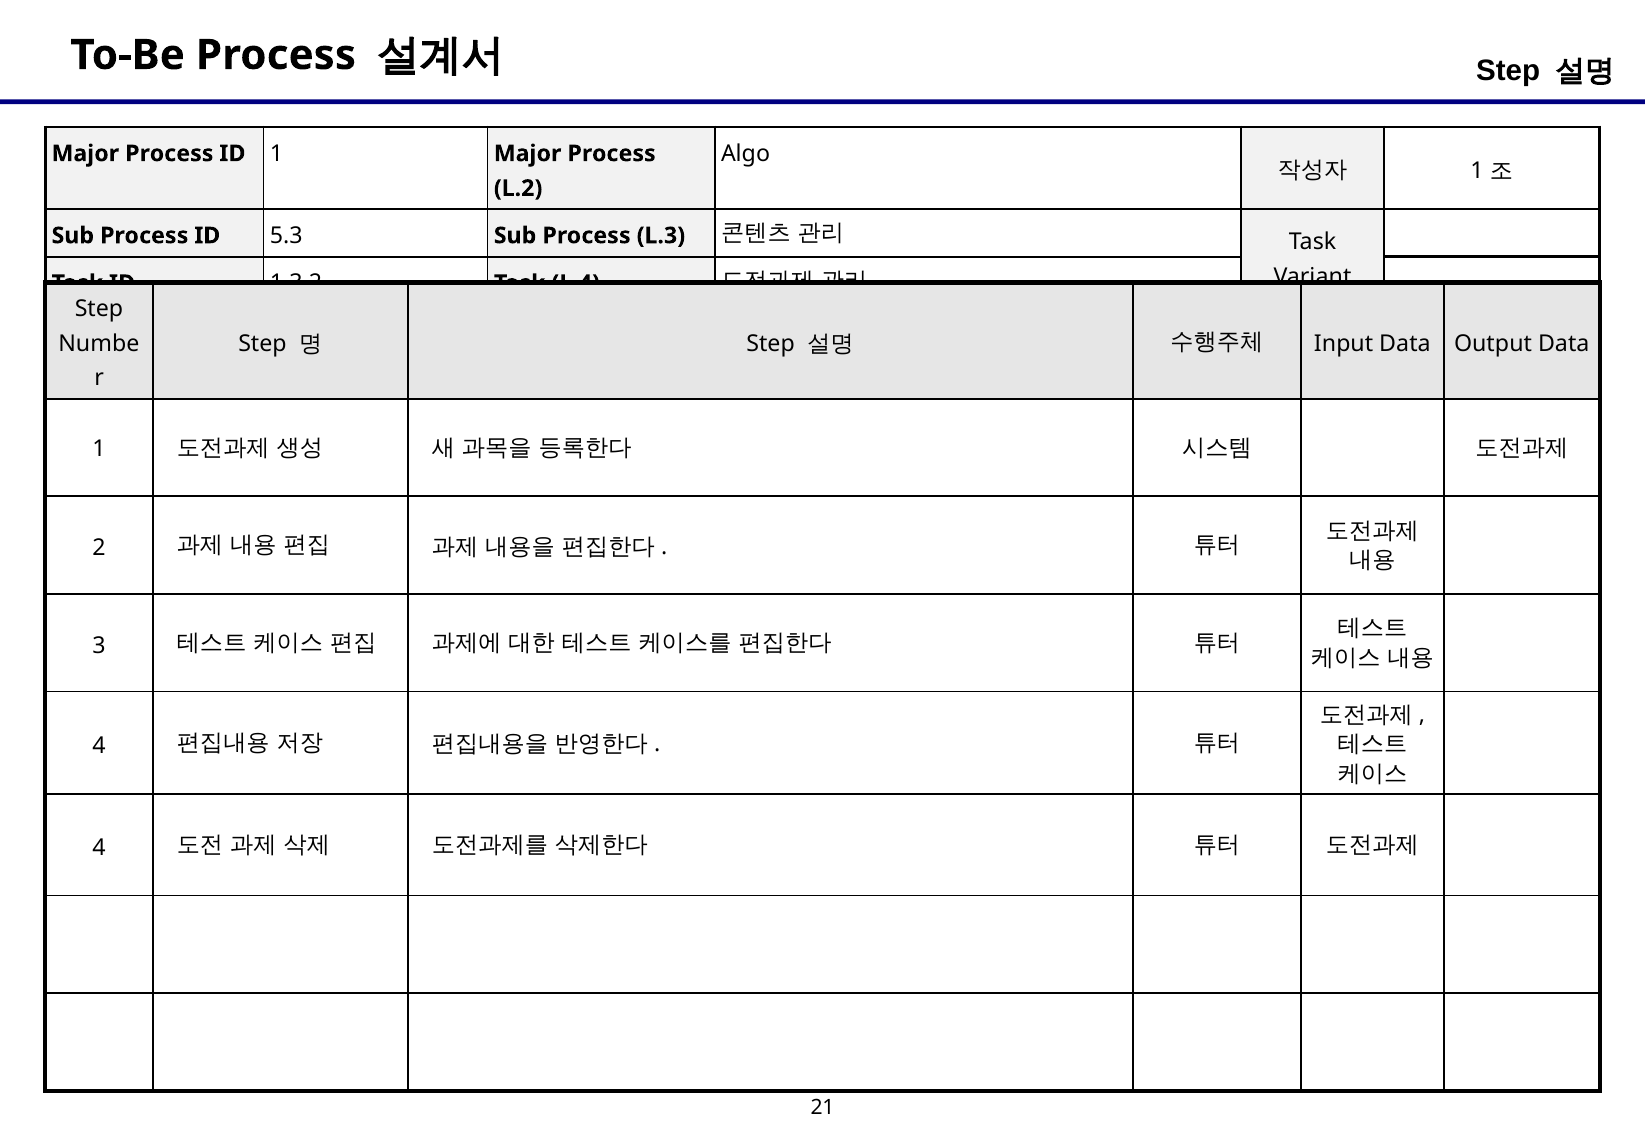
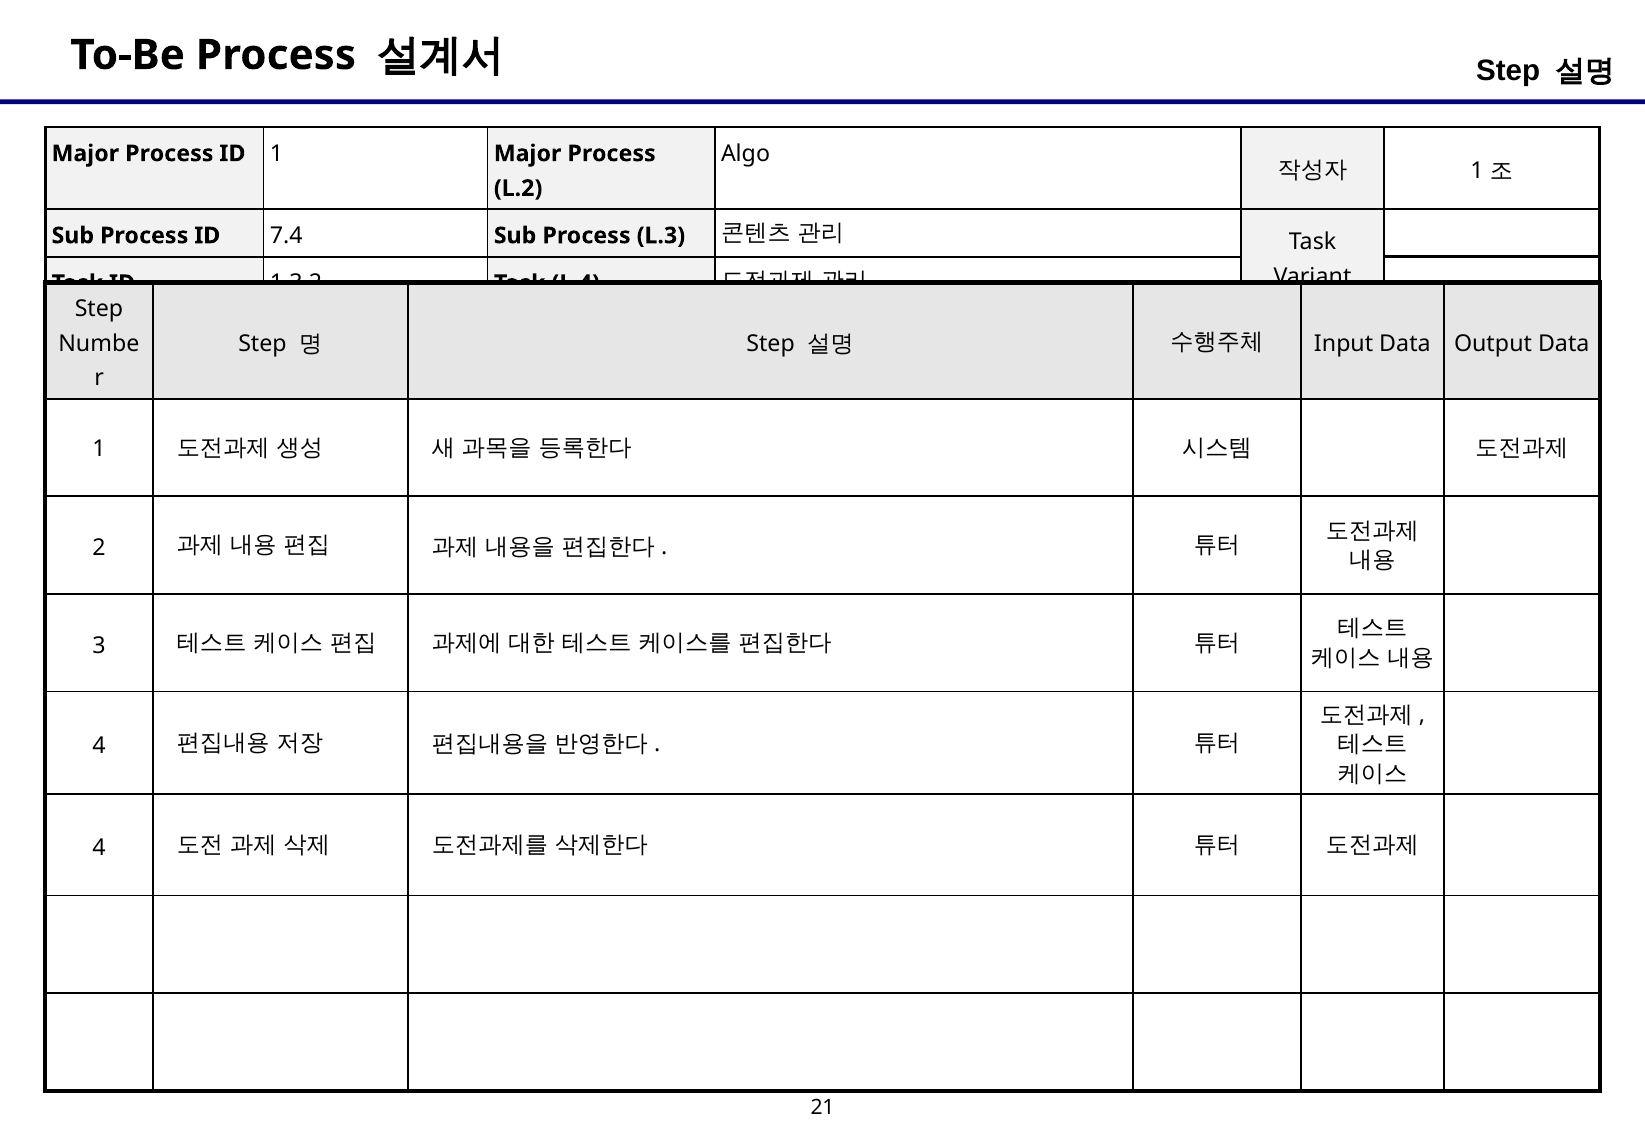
5.3: 5.3 -> 7.4 (286, 236)
